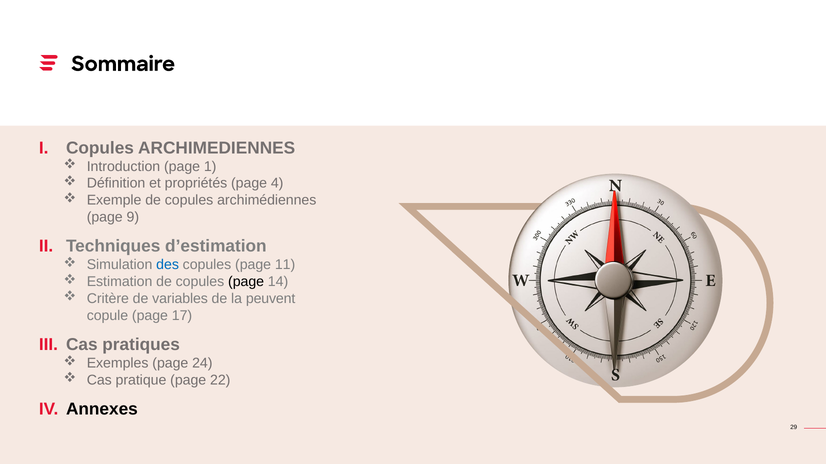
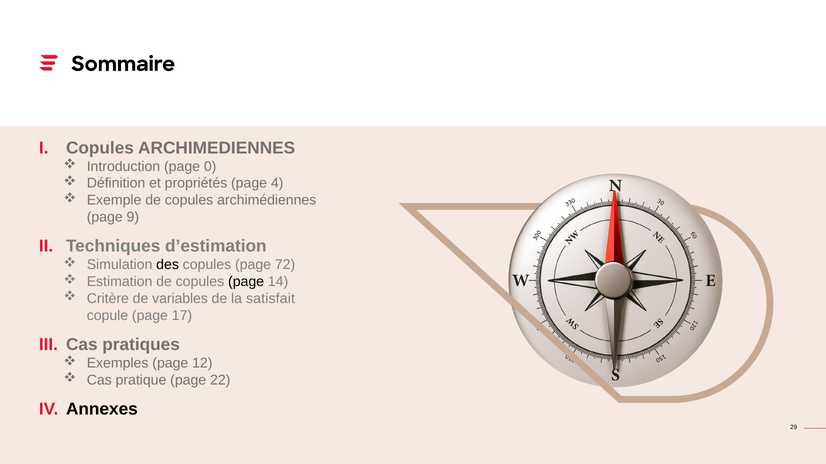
1: 1 -> 0 (210, 167)
des colour: blue -> black (168, 265)
11: 11 -> 72 (285, 265)
peuvent: peuvent -> satisfait (270, 299)
24: 24 -> 12 (202, 364)
